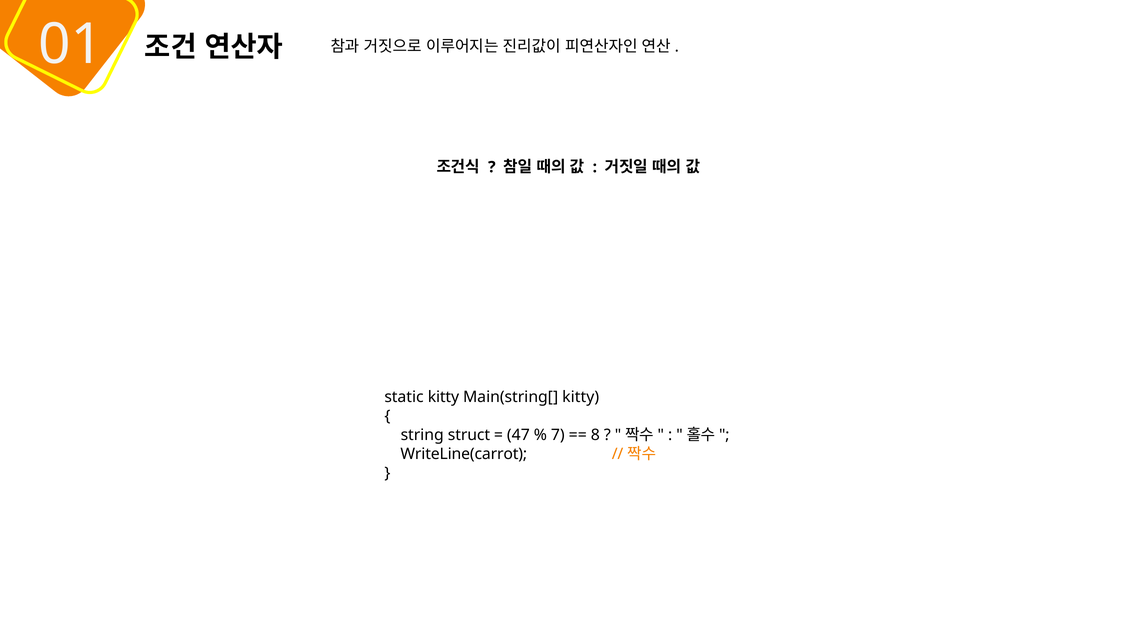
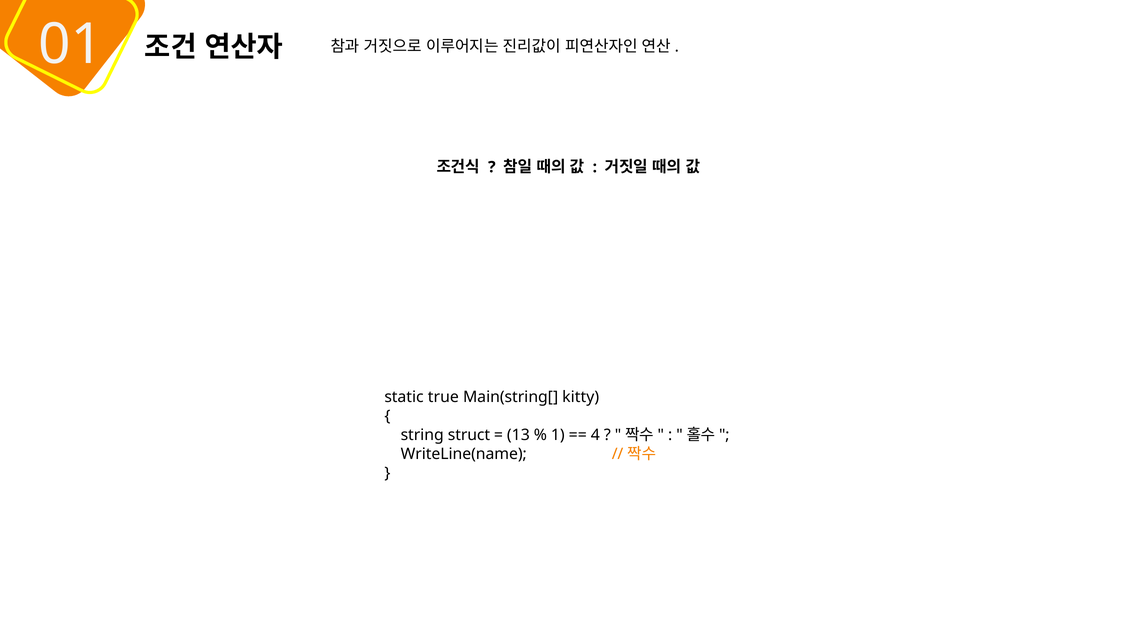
static kitty: kitty -> true (443, 397)
47: 47 -> 13 (518, 435)
7: 7 -> 1 (558, 435)
8: 8 -> 4 (595, 435)
WriteLine(carrot: WriteLine(carrot -> WriteLine(name (464, 454)
